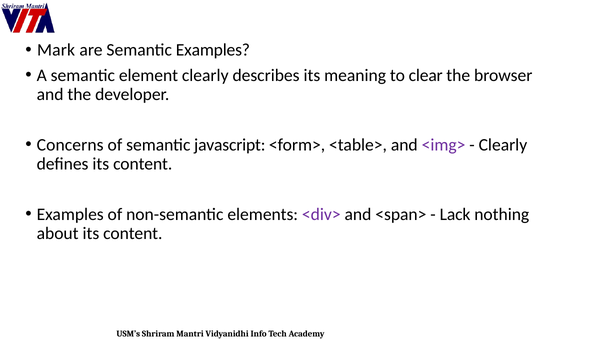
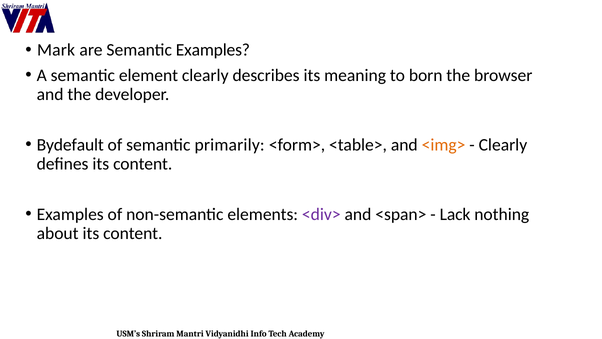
clear: clear -> born (426, 75)
Concerns: Concerns -> Bydefault (70, 145)
javascript: javascript -> primarily (230, 145)
<img> colour: purple -> orange (444, 145)
